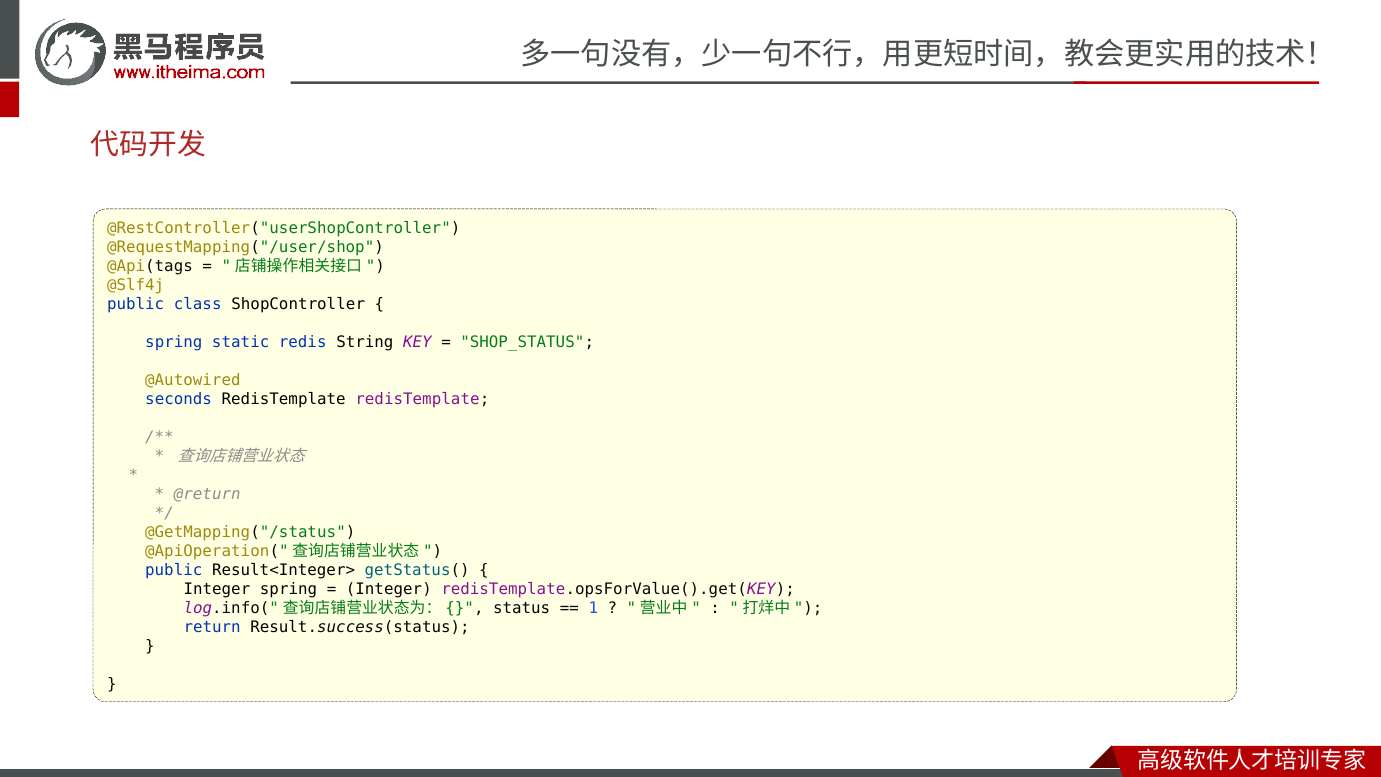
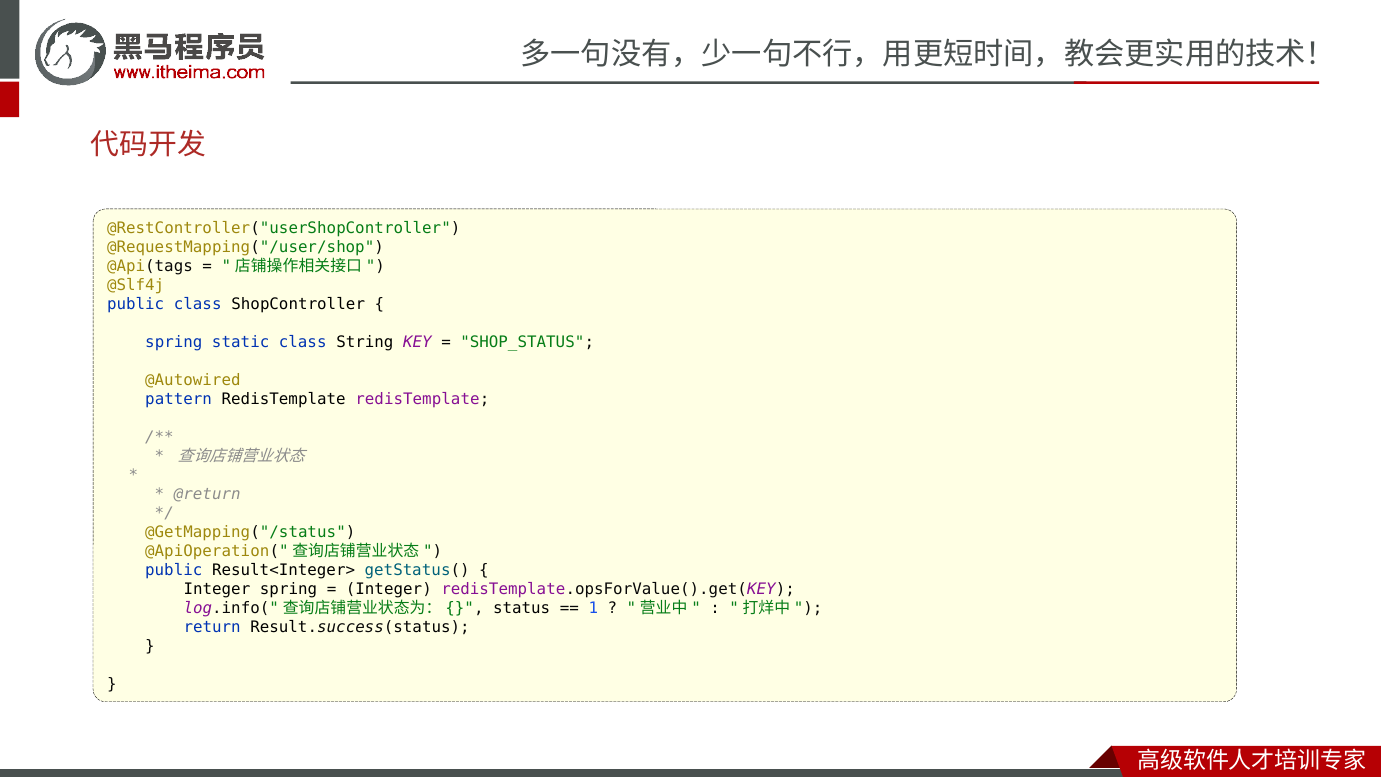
static redis: redis -> class (303, 342)
seconds: seconds -> pattern (179, 399)
